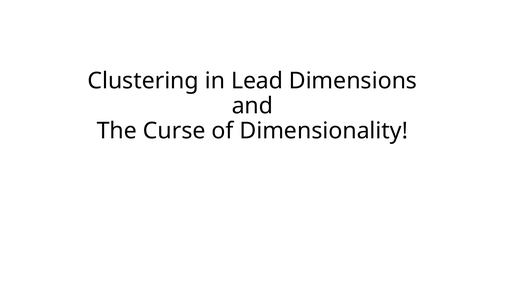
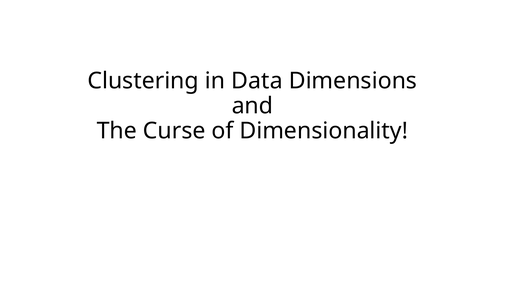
Lead: Lead -> Data (257, 81)
